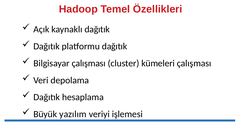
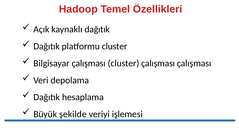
platformu dağıtık: dağıtık -> cluster (115, 46)
cluster kümeleri: kümeleri -> çalışması (158, 63)
yazılım: yazılım -> şekilde (73, 115)
